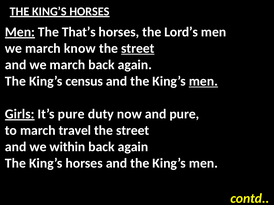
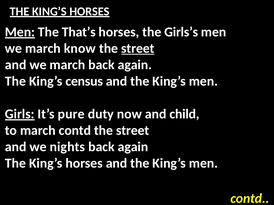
Lord’s: Lord’s -> Girls’s (181, 32)
men underline: present -> none (203, 81)
and pure: pure -> child (184, 114)
march travel: travel -> contd (75, 131)
within: within -> nights (67, 147)
